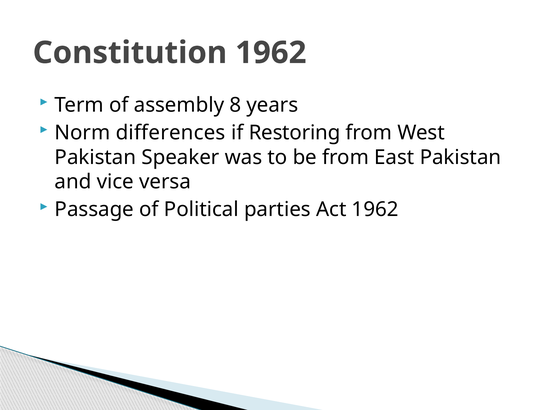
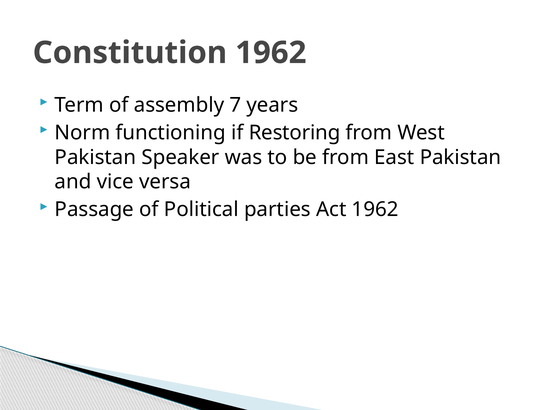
8: 8 -> 7 (235, 105)
differences: differences -> functioning (171, 133)
